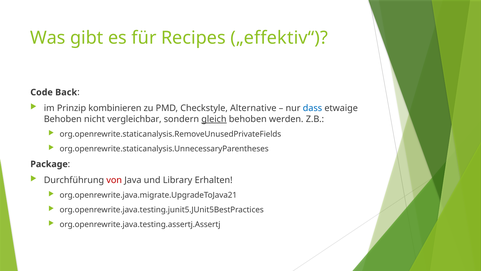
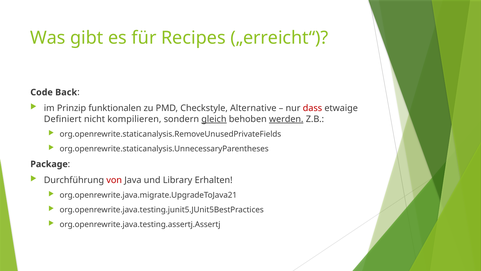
„effektiv“: „effektiv“ -> „erreicht“ (279, 38)
kombinieren: kombinieren -> funktionalen (115, 108)
dass colour: blue -> red (312, 108)
Behoben: Behoben -> Definiert (63, 119)
vergleichbar: vergleichbar -> kompilieren (134, 119)
werden underline: none -> present (286, 119)
